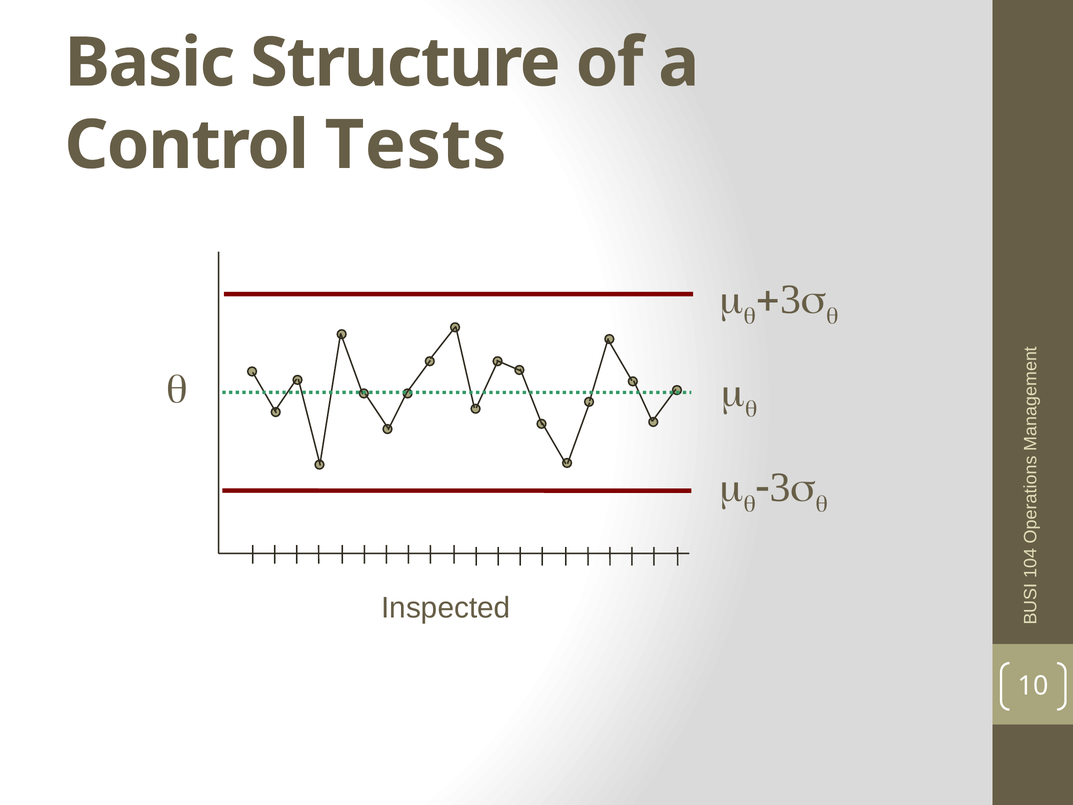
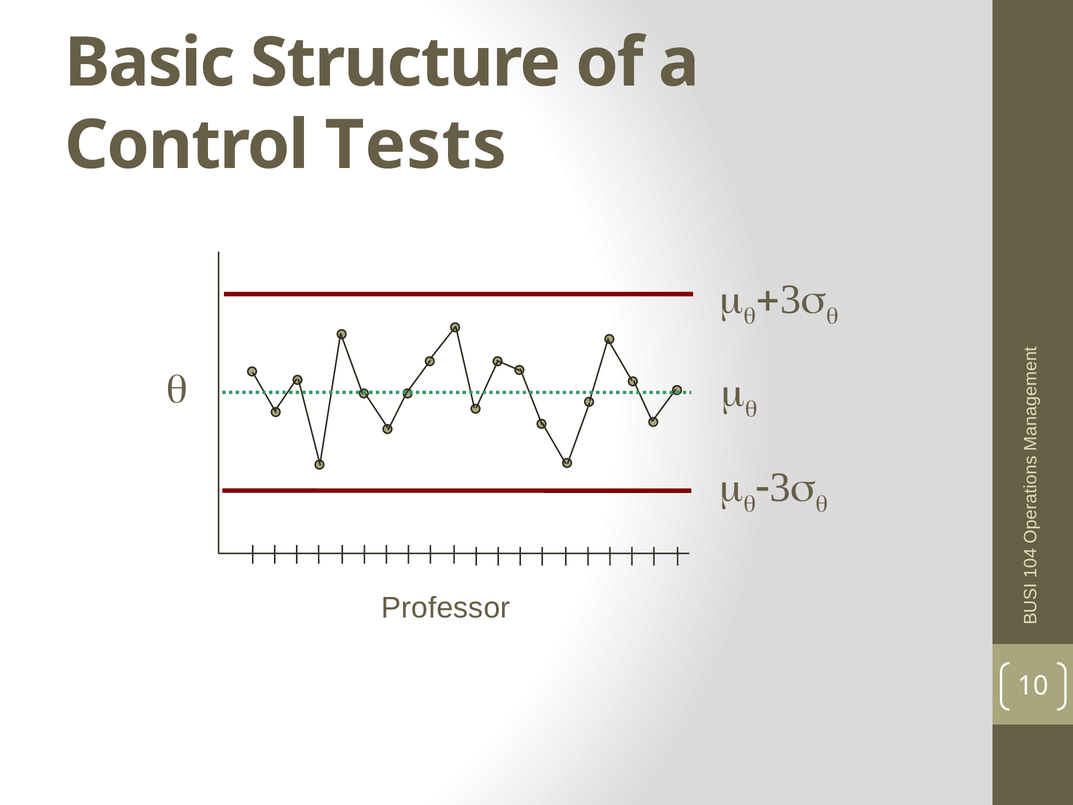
Inspected: Inspected -> Professor (446, 608)
